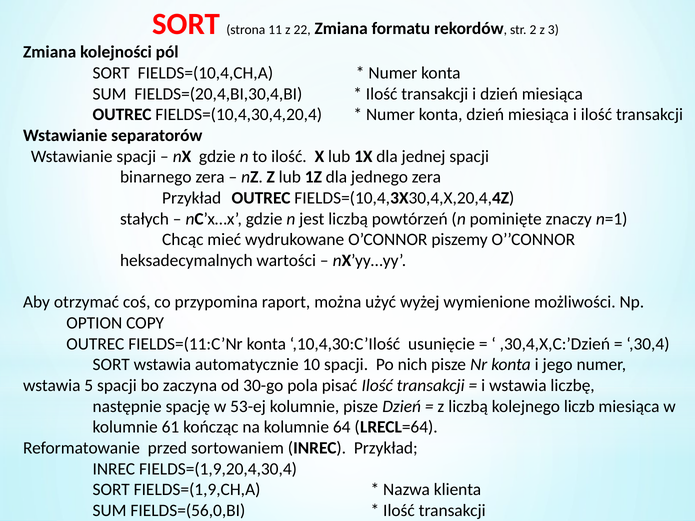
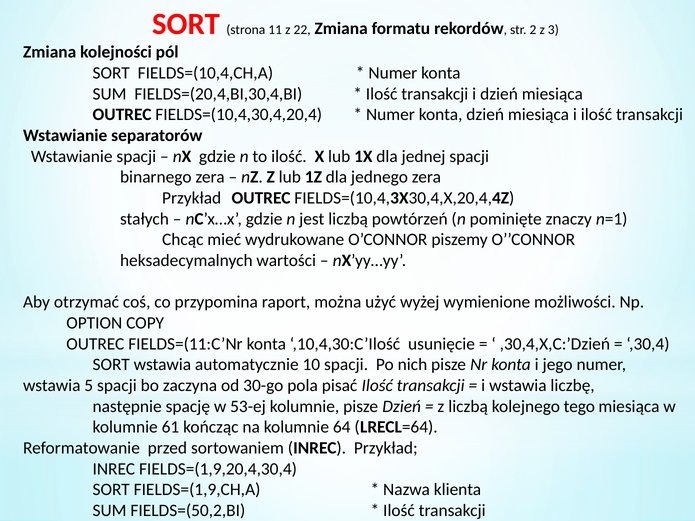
liczb: liczb -> tego (579, 407)
FIELDS=(56,0,BI: FIELDS=(56,0,BI -> FIELDS=(50,2,BI (188, 511)
